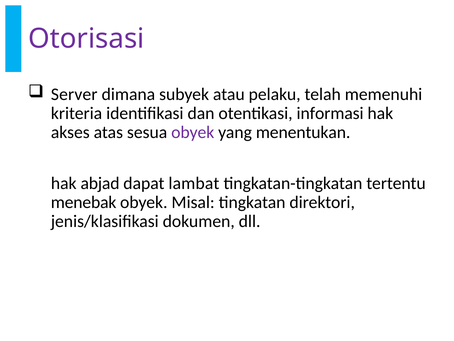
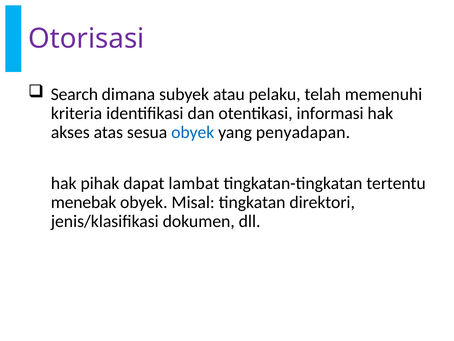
Server: Server -> Search (74, 94)
obyek colour: purple -> blue (193, 132)
menentukan: menentukan -> penyadapan (303, 132)
abjad: abjad -> pihak (100, 183)
